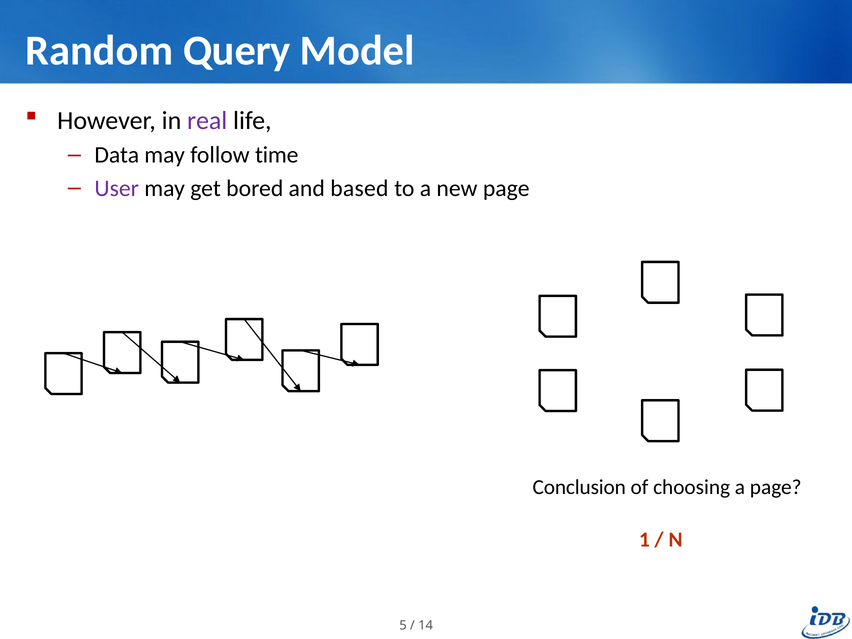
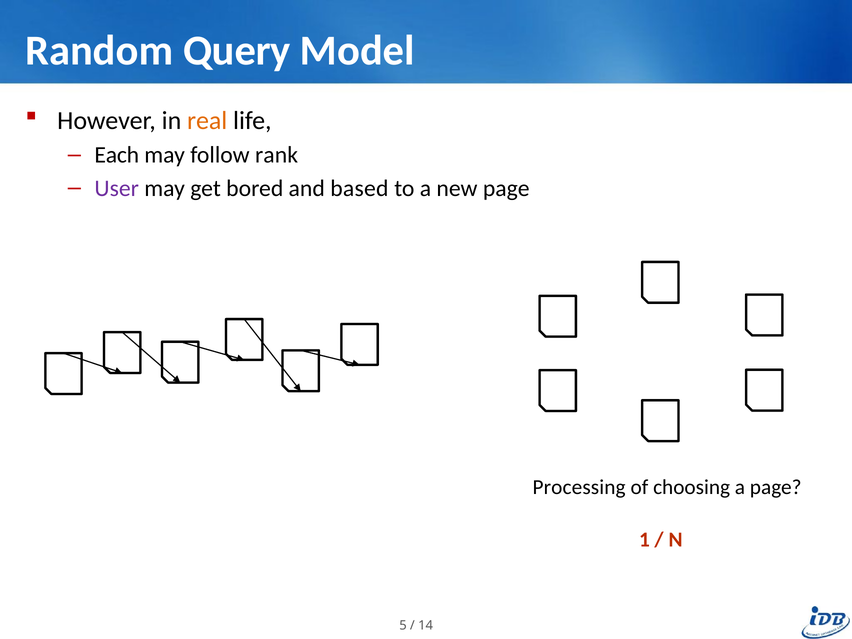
real colour: purple -> orange (207, 121)
Data: Data -> Each (117, 155)
time: time -> rank (277, 155)
Conclusion: Conclusion -> Processing (579, 487)
